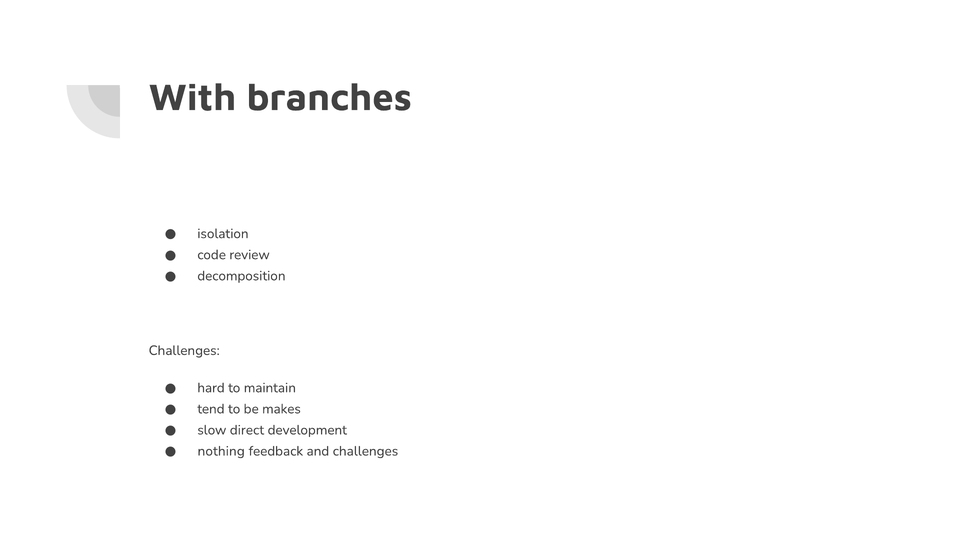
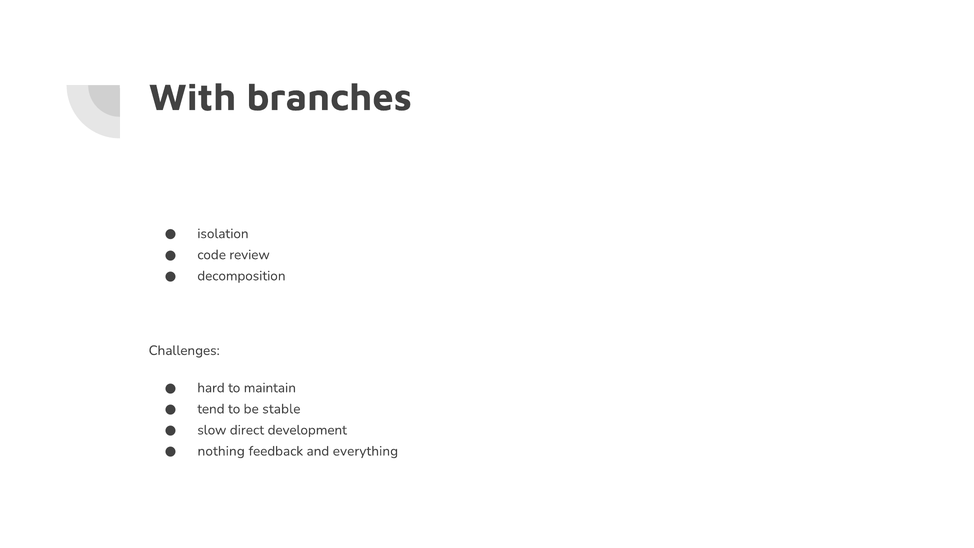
makes: makes -> stable (281, 409)
and challenges: challenges -> everything (365, 451)
